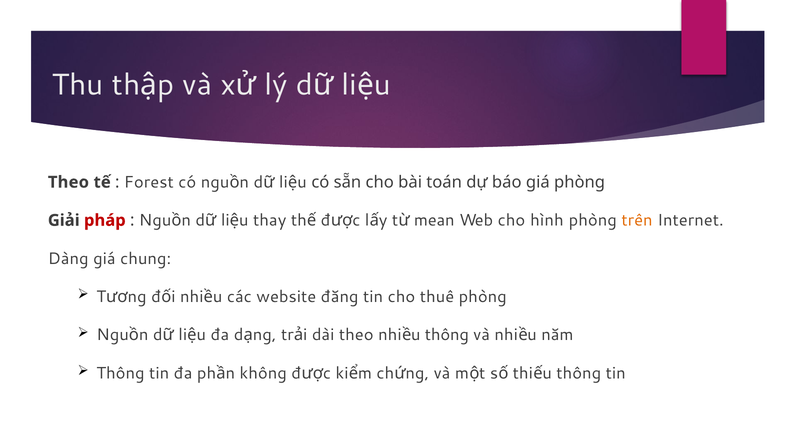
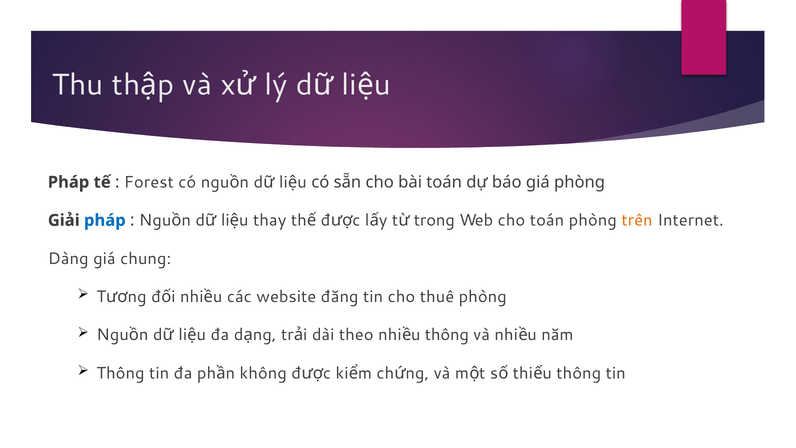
Theo: Theo -> Pháp (69, 182)
hình: hình -> toán (547, 220)
pháp colour: red -> blue (105, 220)
mean: mean -> trong (434, 220)
